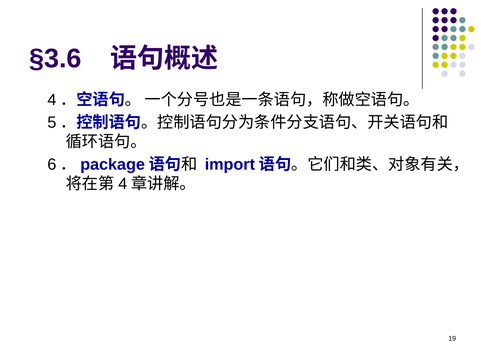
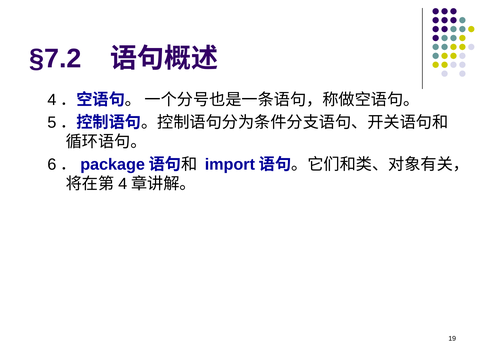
§3.6: §3.6 -> §7.2 (55, 58)
